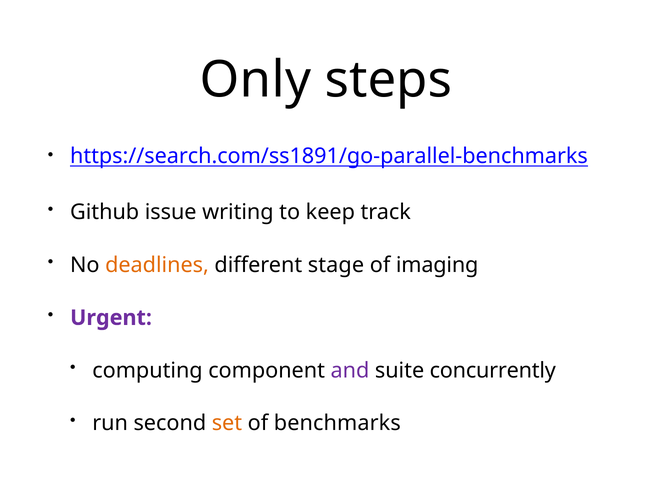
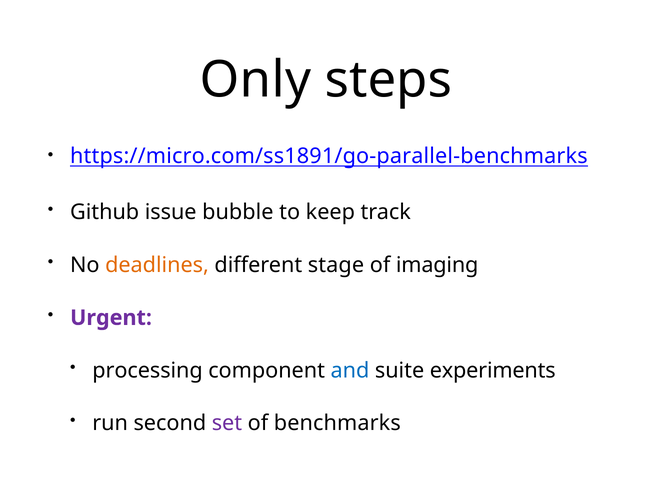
https://search.com/ss1891/go-parallel-benchmarks: https://search.com/ss1891/go-parallel-benchmarks -> https://micro.com/ss1891/go-parallel-benchmarks (329, 156)
writing: writing -> bubble (238, 212)
computing: computing -> processing (148, 370)
and colour: purple -> blue (350, 370)
concurrently: concurrently -> experiments (493, 370)
set colour: orange -> purple (227, 423)
